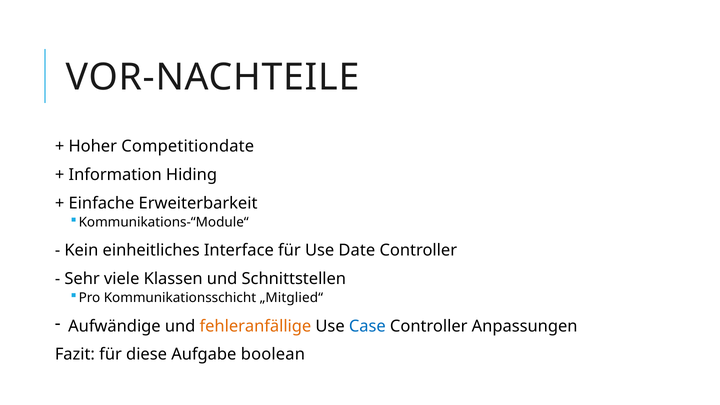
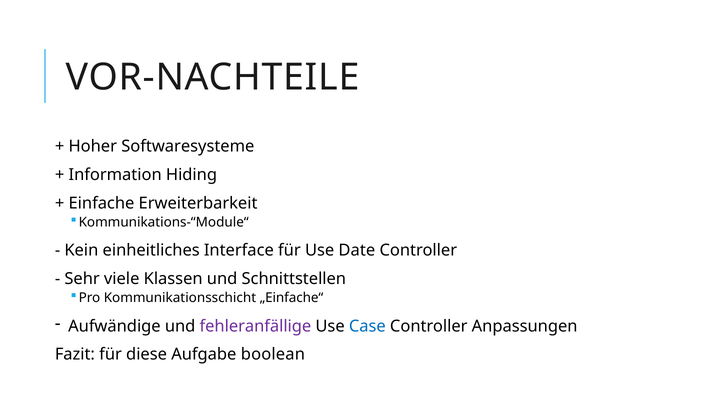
Competitiondate: Competitiondate -> Softwaresysteme (188, 146)
„Mitglied“: „Mitglied“ -> „Einfache“ (291, 298)
fehleranfällige colour: orange -> purple (255, 326)
